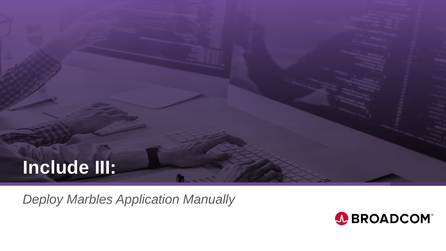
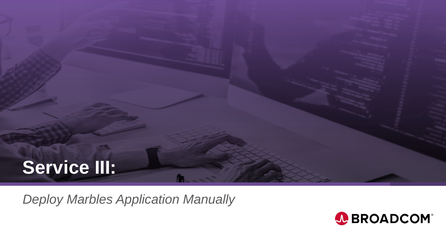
Include: Include -> Service (56, 168)
